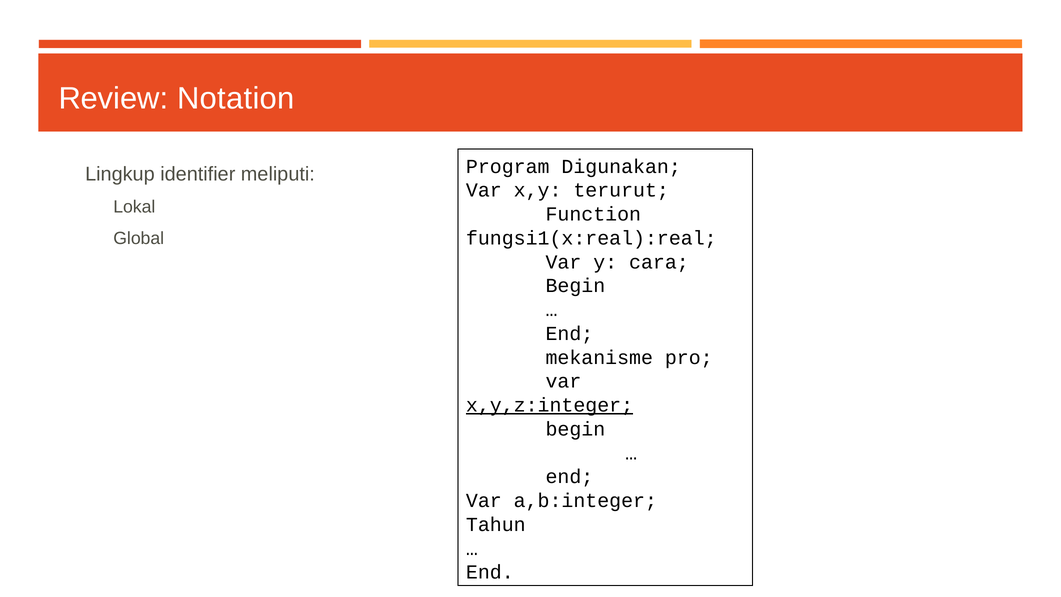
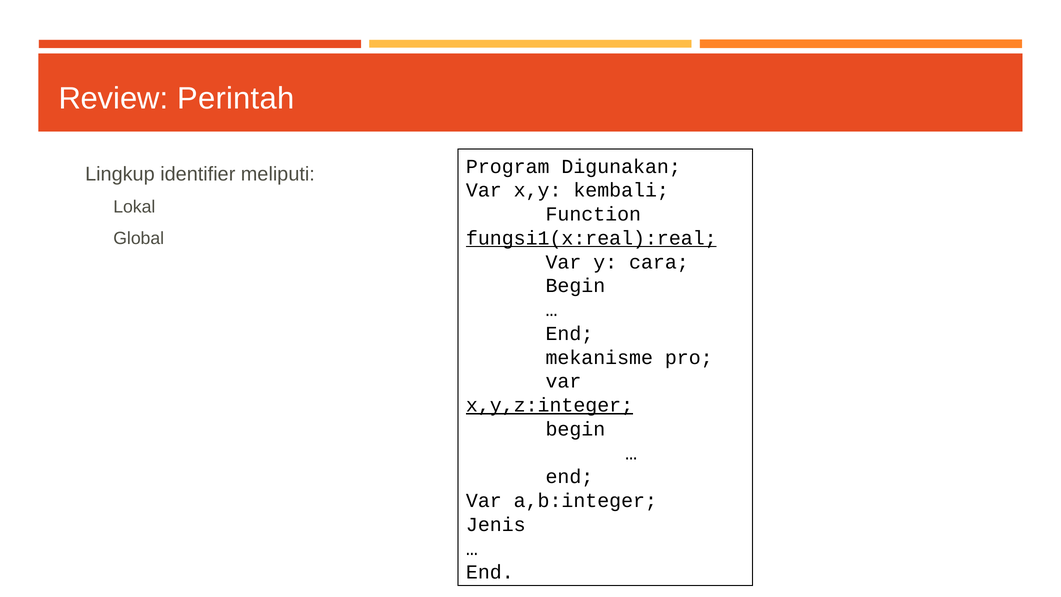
Notation: Notation -> Perintah (236, 98)
terurut: terurut -> kembali (621, 190)
fungsi1(x:real):real underline: none -> present (591, 238)
Tahun: Tahun -> Jenis (496, 524)
